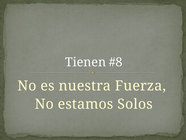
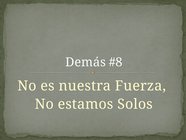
Tienen: Tienen -> Demás (86, 62)
